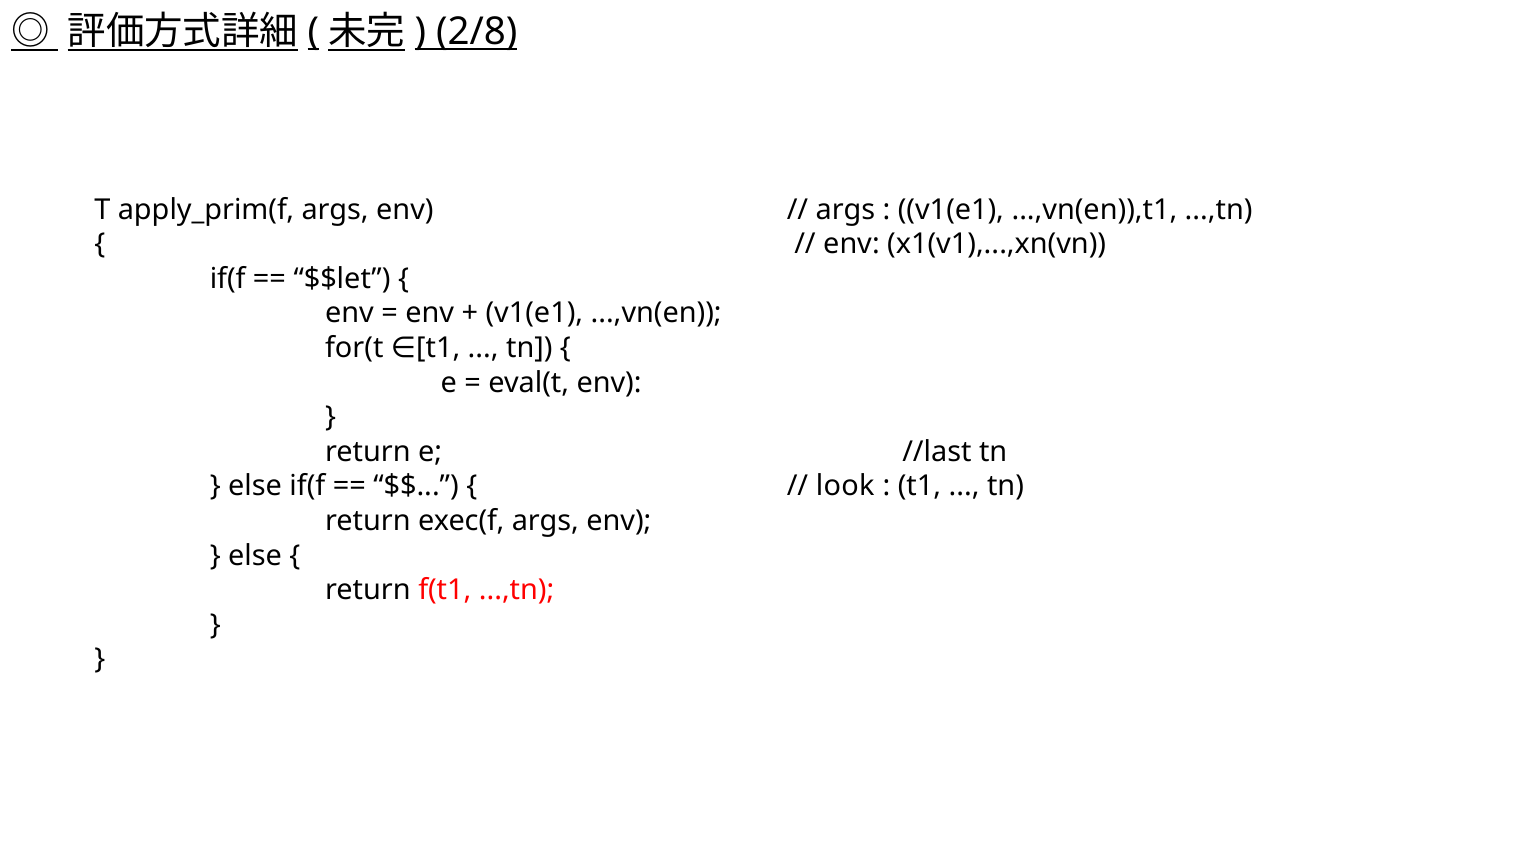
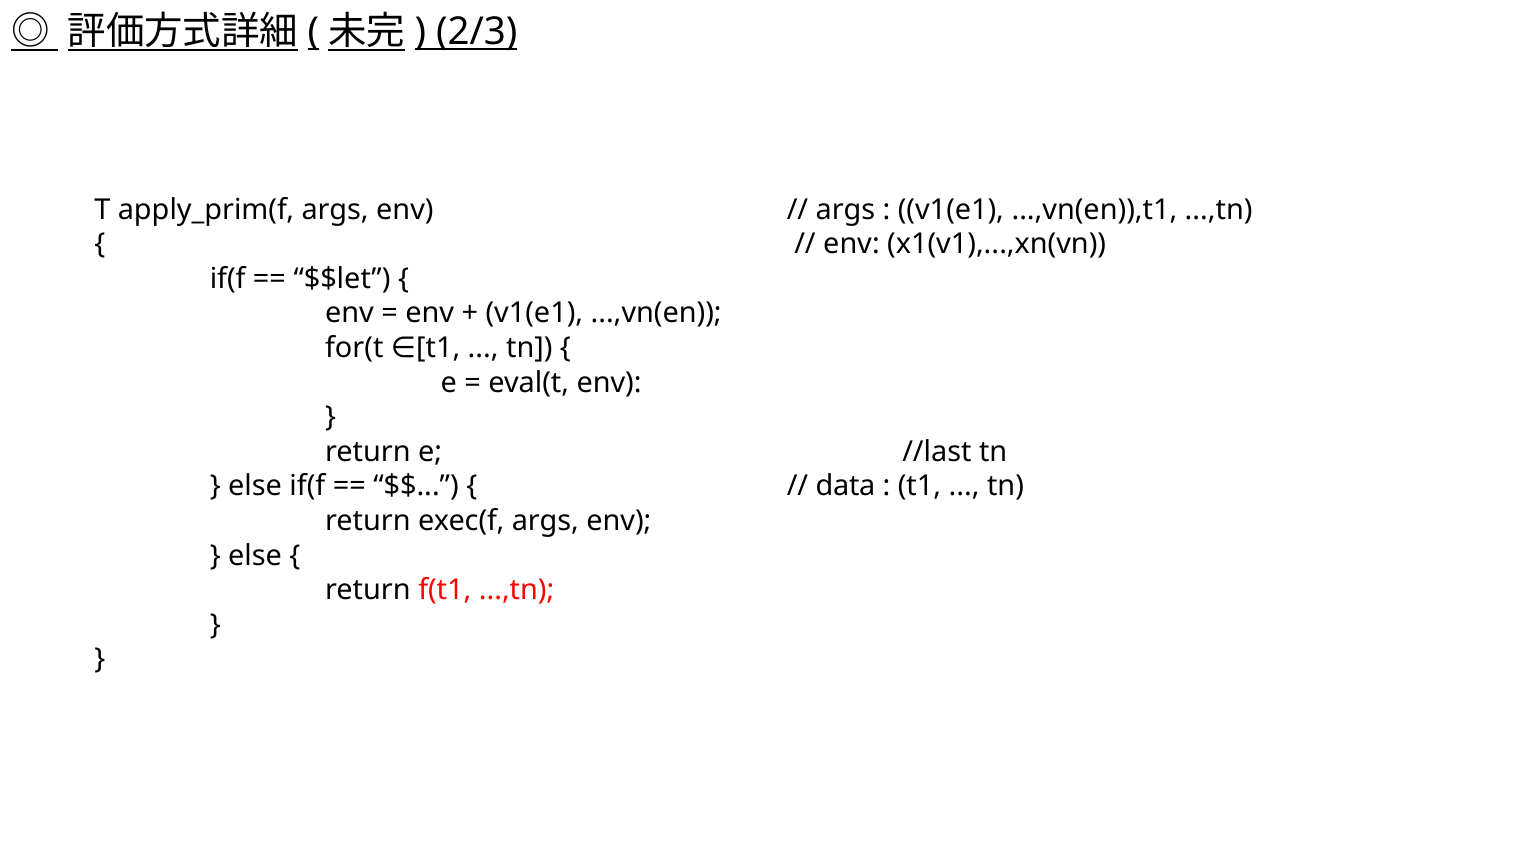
2/8: 2/8 -> 2/3 (477, 31)
look: look -> data (846, 487)
